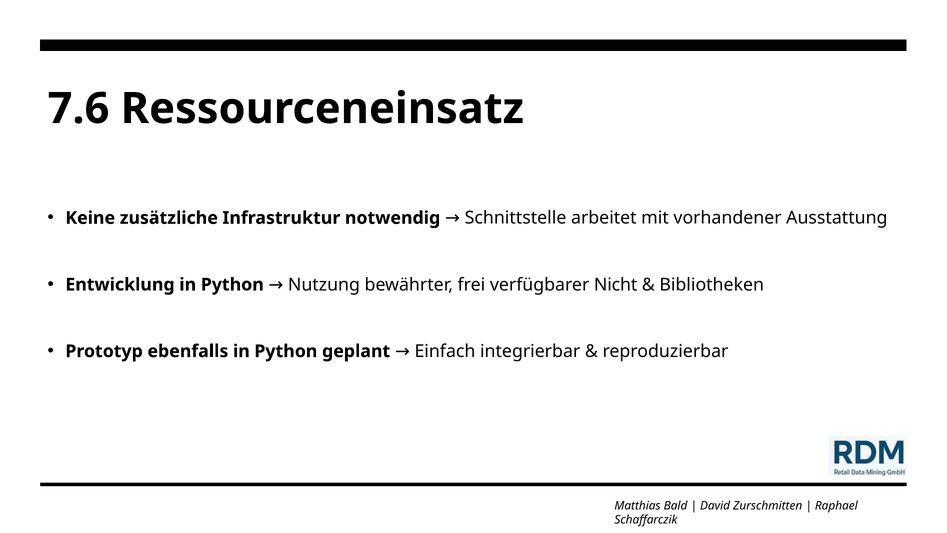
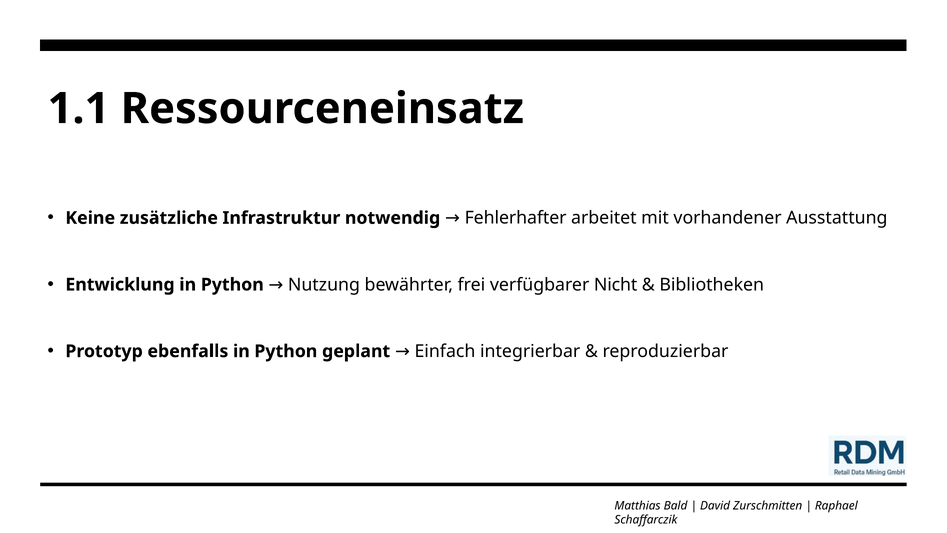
7.6: 7.6 -> 1.1 (78, 109)
Schnittstelle: Schnittstelle -> Fehlerhafter (516, 218)
